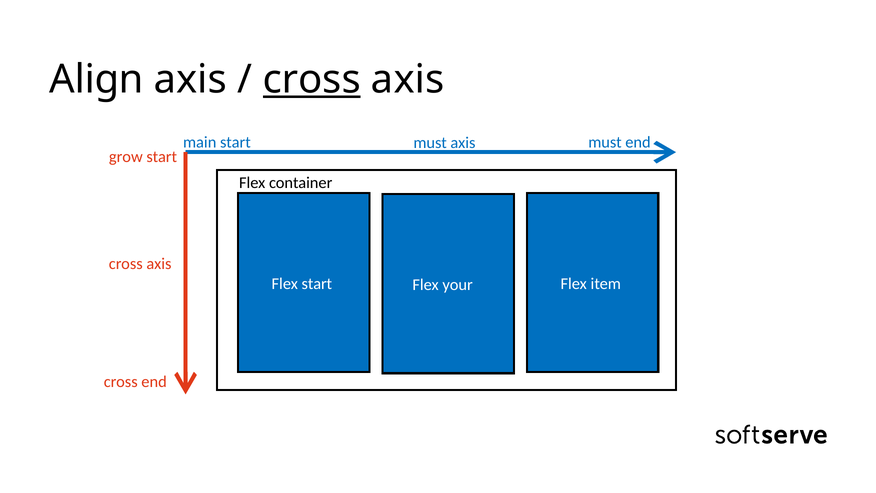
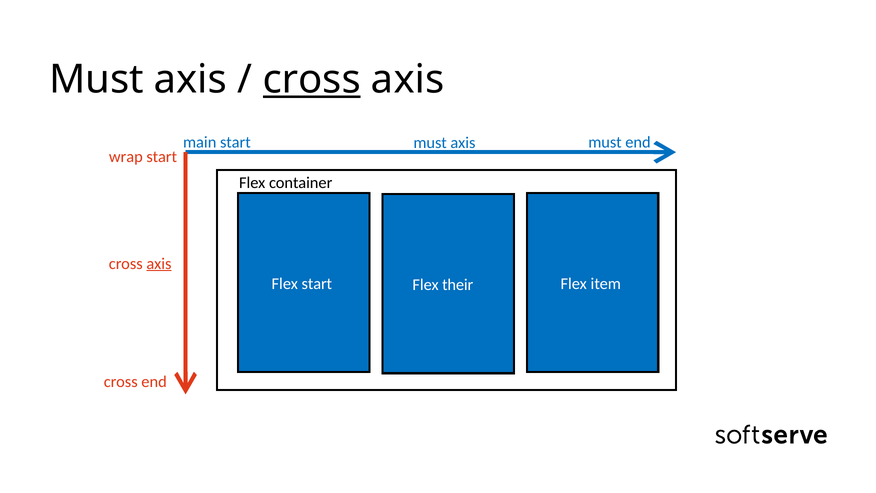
Align: Align -> Must (96, 79)
grow: grow -> wrap (126, 157)
axis underline: none -> present (159, 264)
your: your -> their (458, 285)
